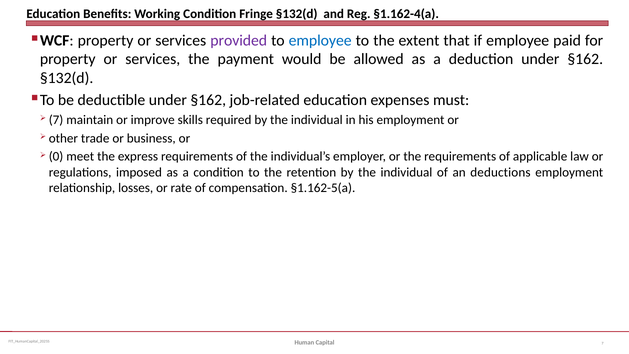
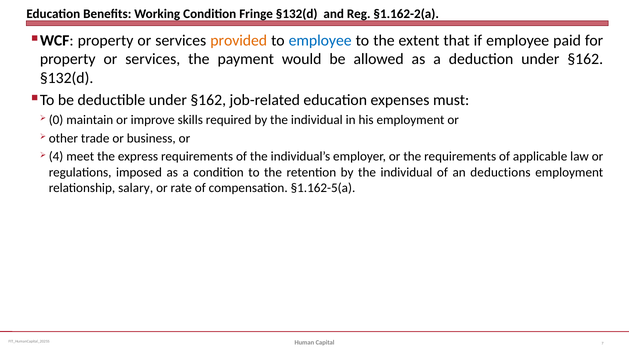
§1.162-4(a: §1.162-4(a -> §1.162-2(a (406, 14)
provided colour: purple -> orange (239, 40)
7: 7 -> 0 (56, 120)
0: 0 -> 4 (56, 157)
losses: losses -> salary (136, 188)
